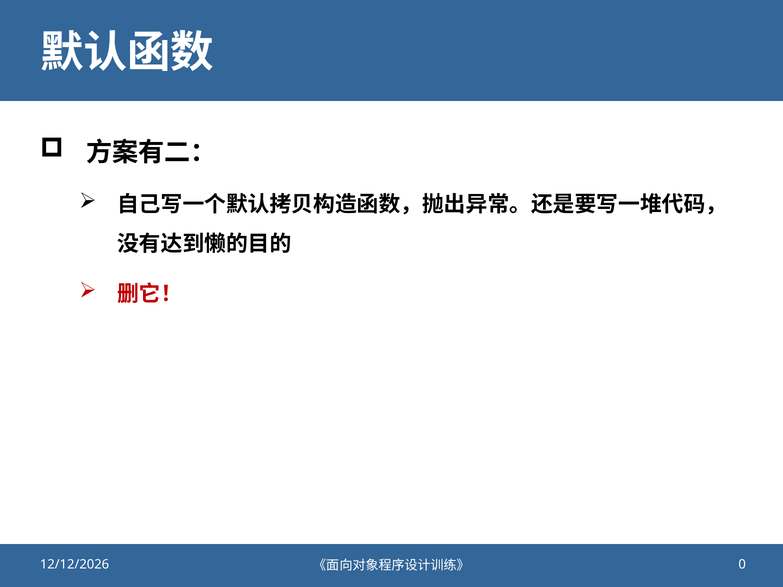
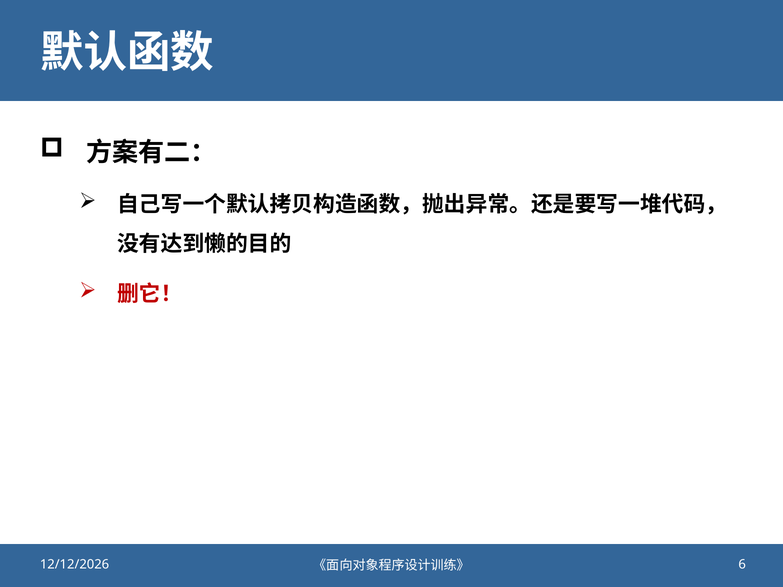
0: 0 -> 6 (742, 565)
